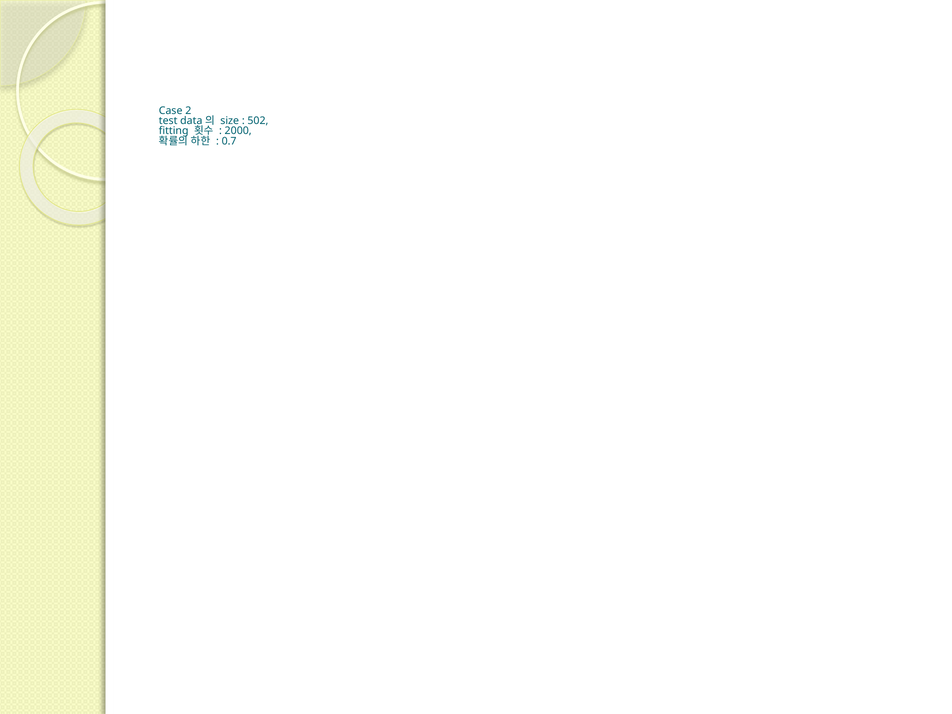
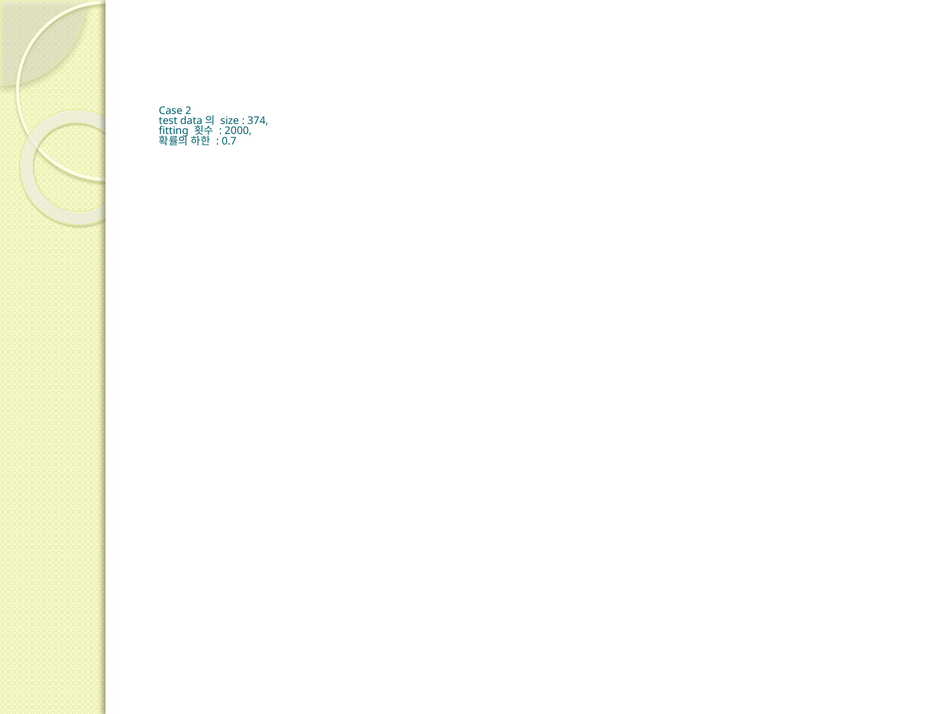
502: 502 -> 374 (258, 121)
